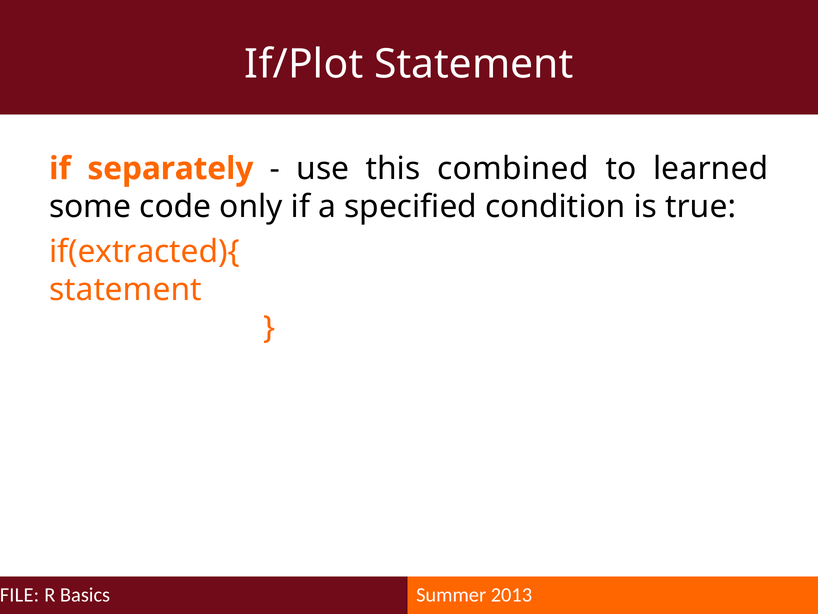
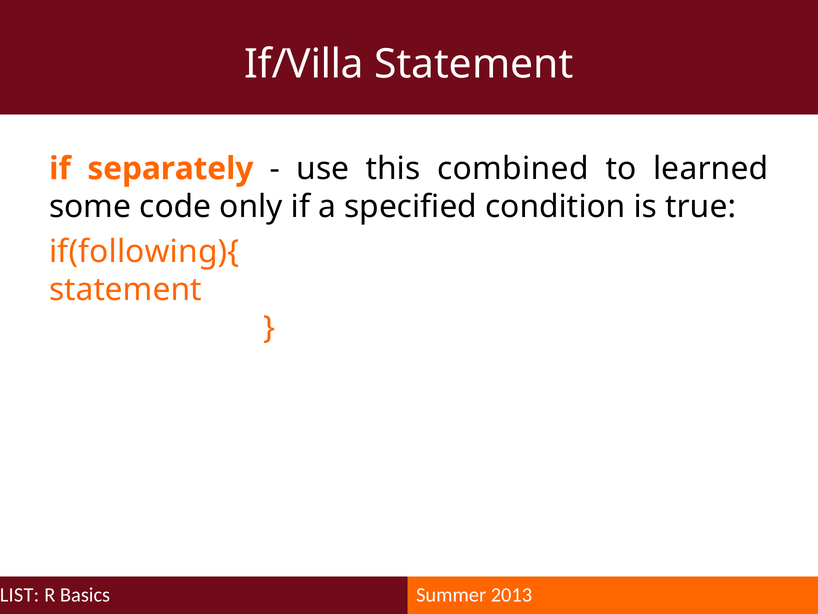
If/Plot: If/Plot -> If/Villa (304, 64)
if(extracted){: if(extracted){ -> if(following){ (144, 251)
FILE: FILE -> LIST (19, 594)
